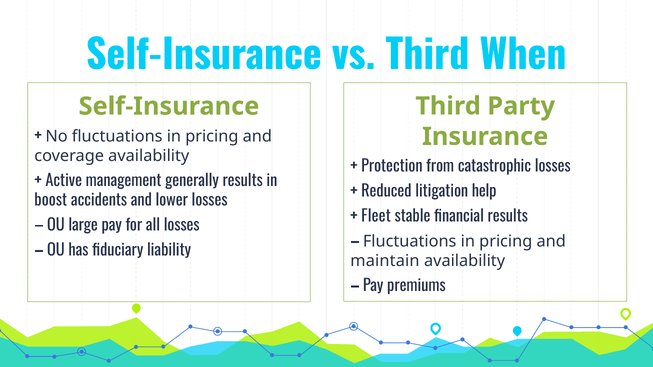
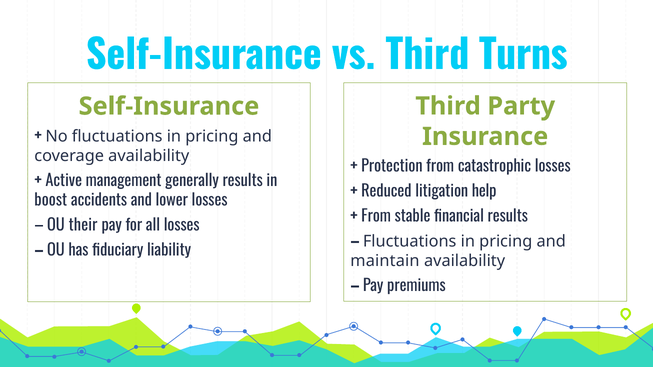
When: When -> Turns (523, 56)
Fleet: Fleet -> From (376, 217)
large: large -> their (83, 226)
